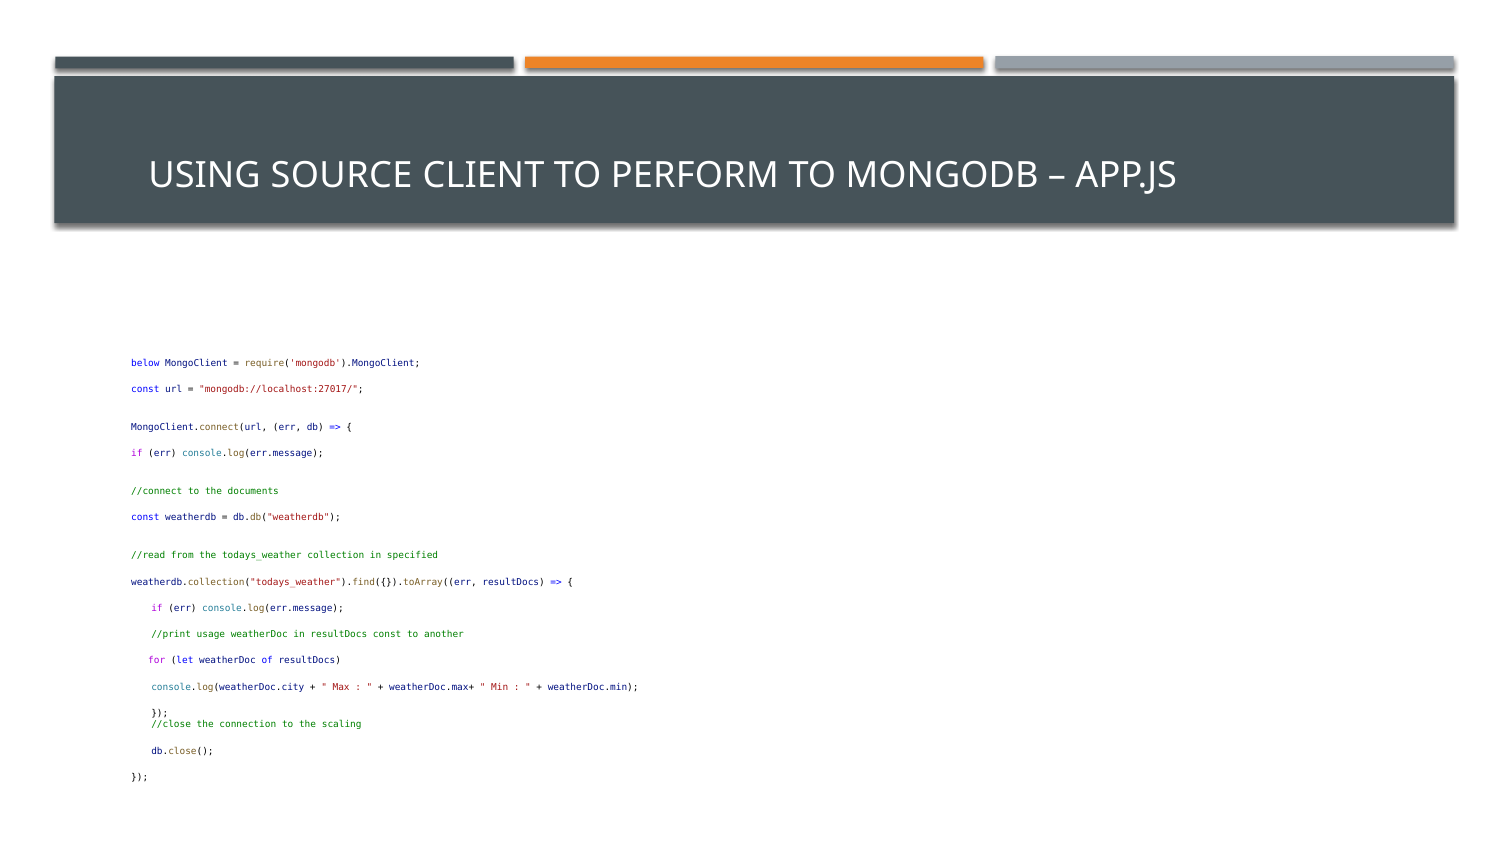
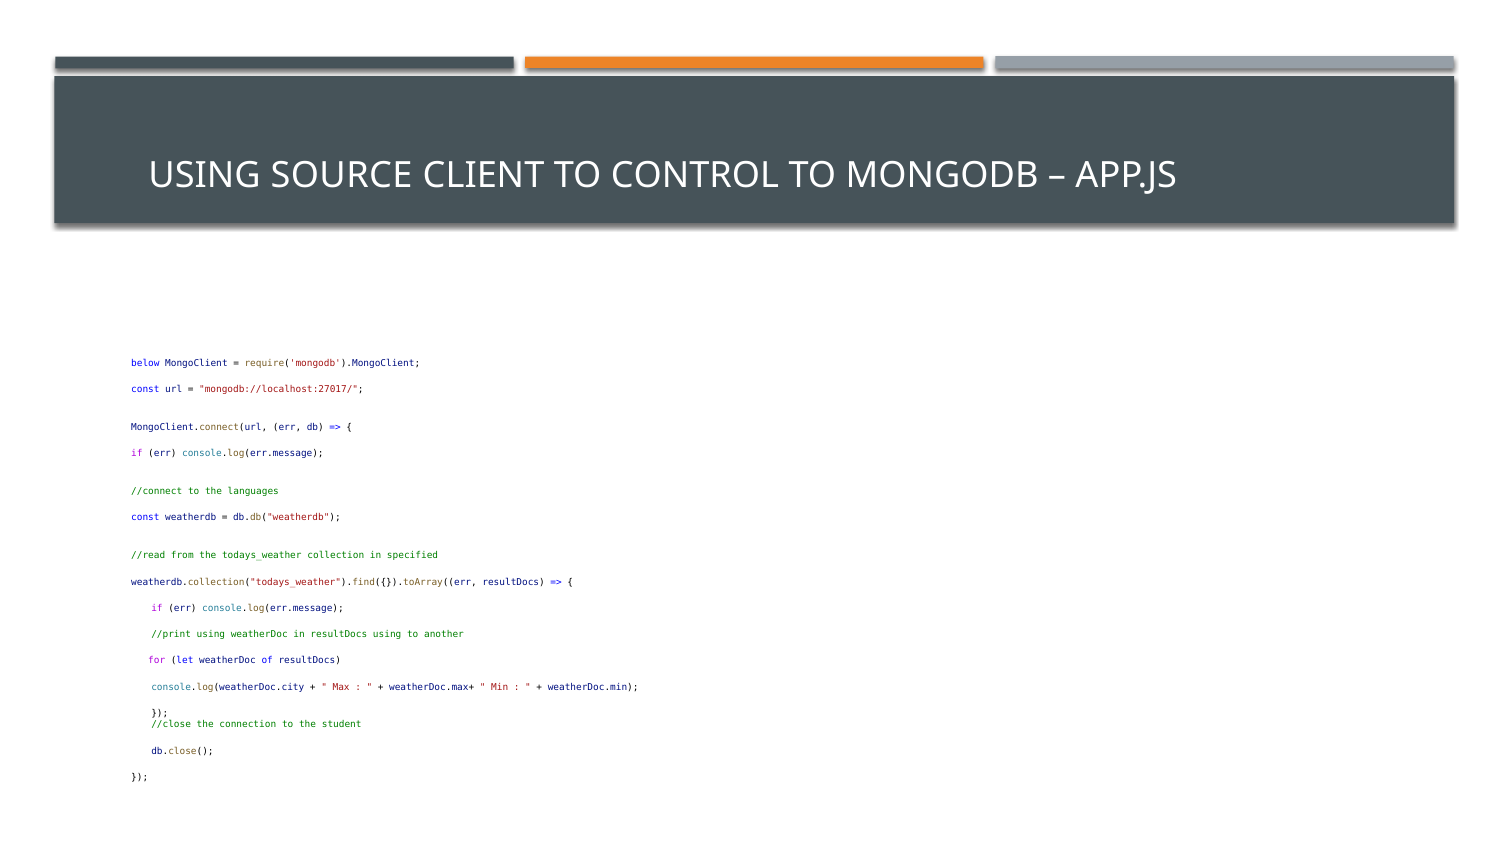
PERFORM: PERFORM -> CONTROL (695, 176)
documents: documents -> languages (253, 491)
//print usage: usage -> using (211, 635)
resultDocs const: const -> using (387, 635)
scaling: scaling -> student (342, 725)
